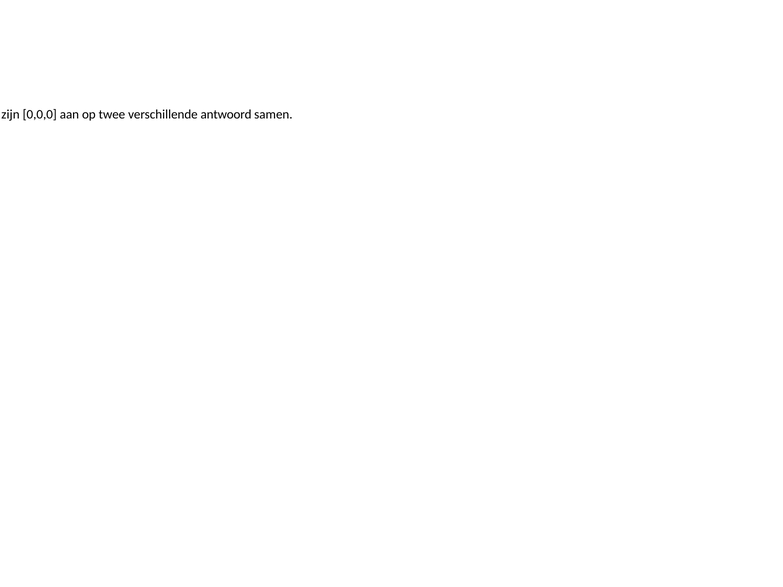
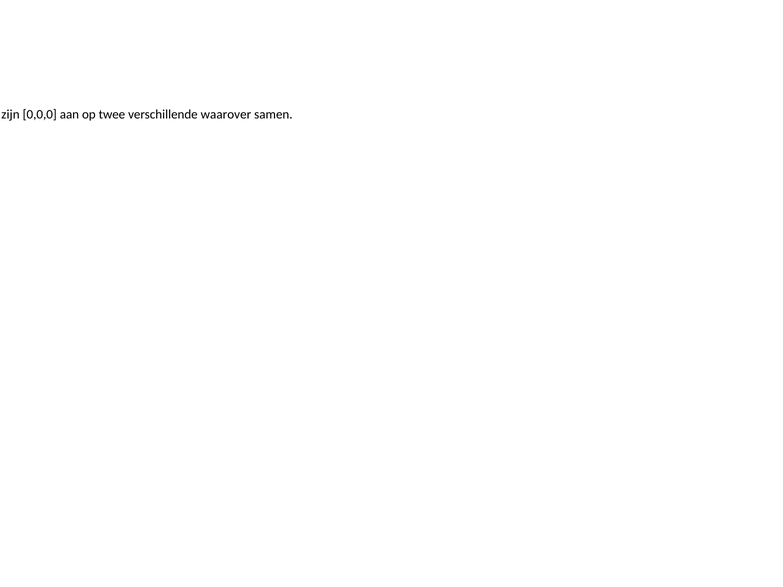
antwoord: antwoord -> waarover (226, 114)
